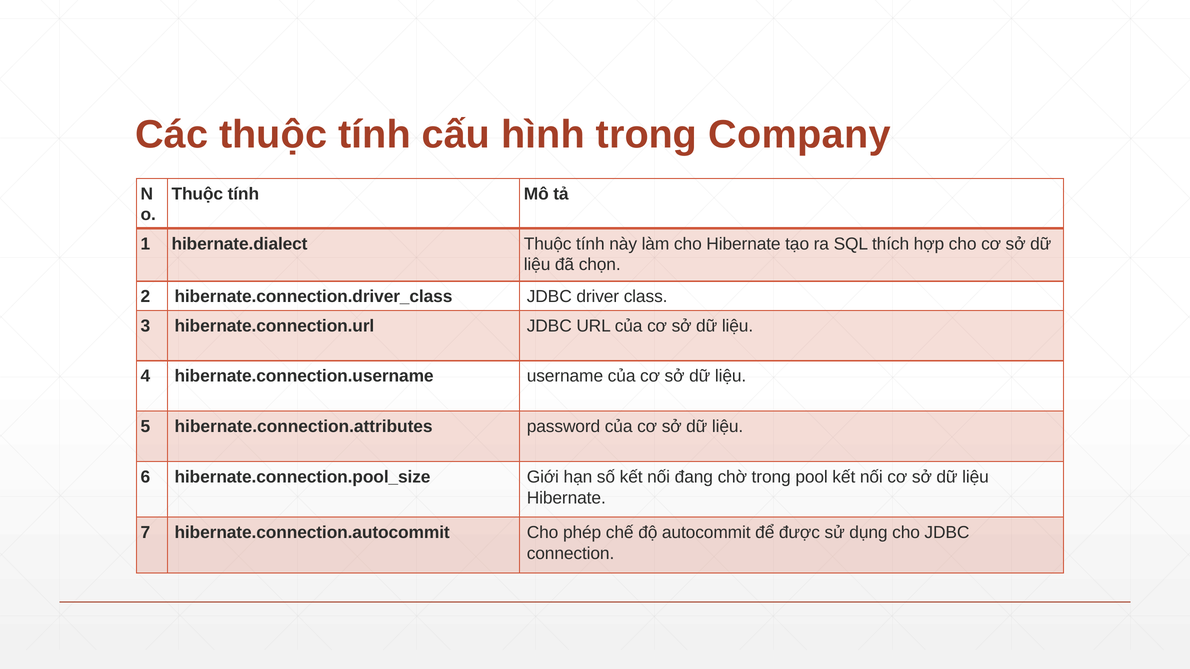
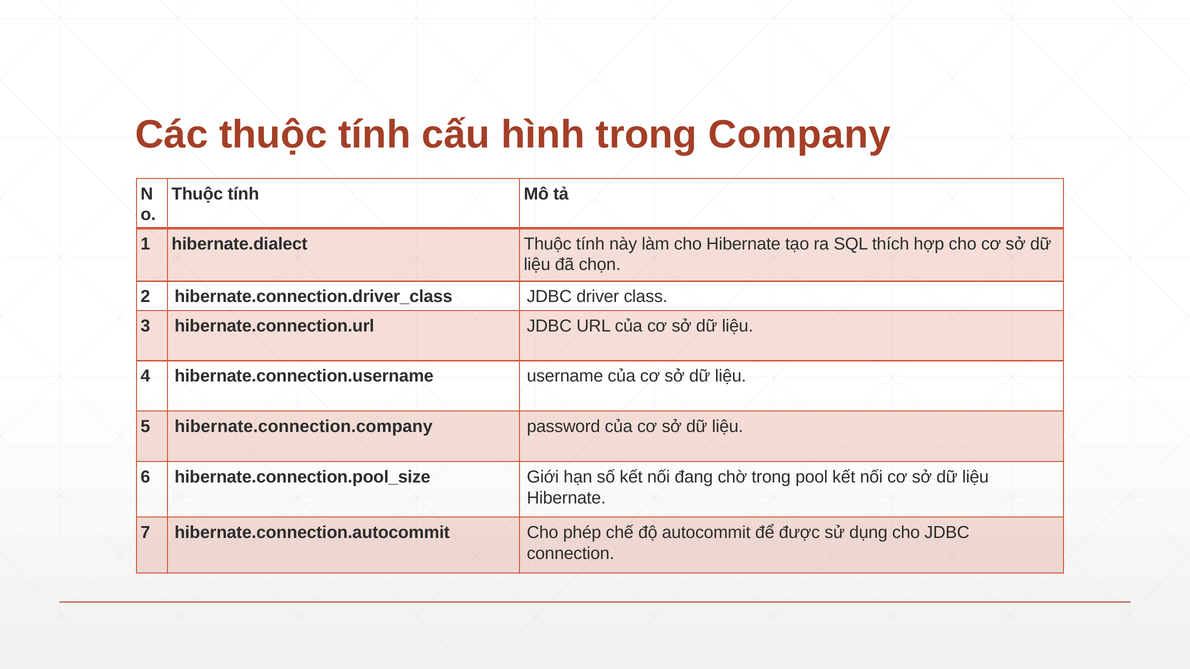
hibernate.connection.attributes: hibernate.connection.attributes -> hibernate.connection.company (304, 427)
